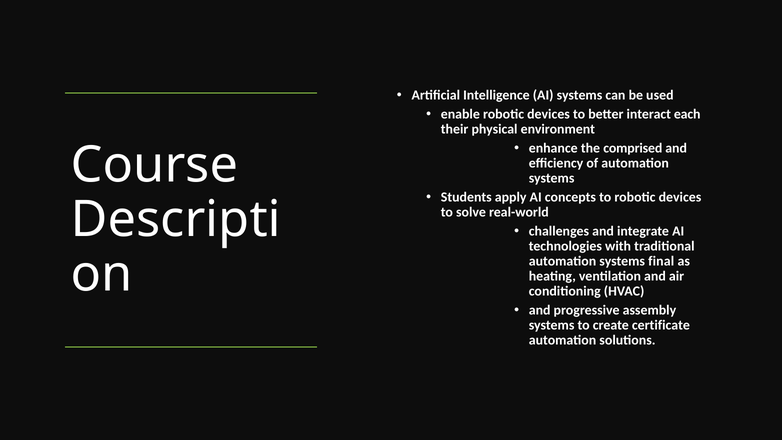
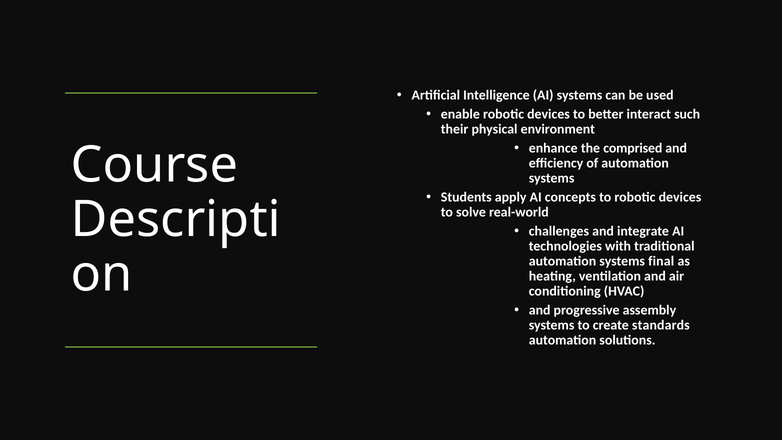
each: each -> such (687, 114)
certificate: certificate -> standards (661, 325)
